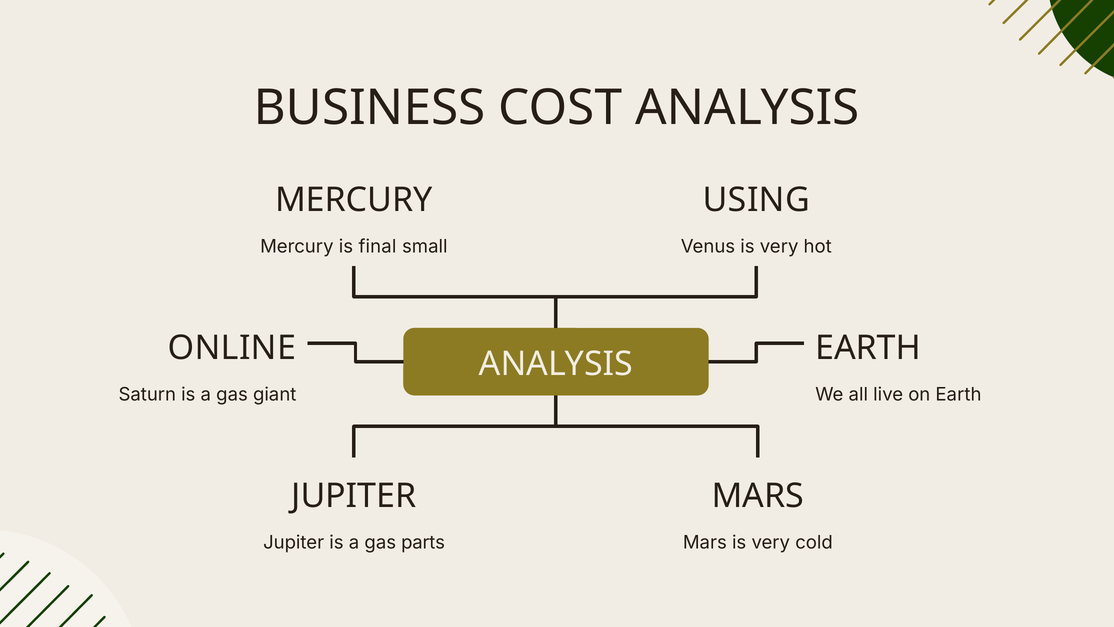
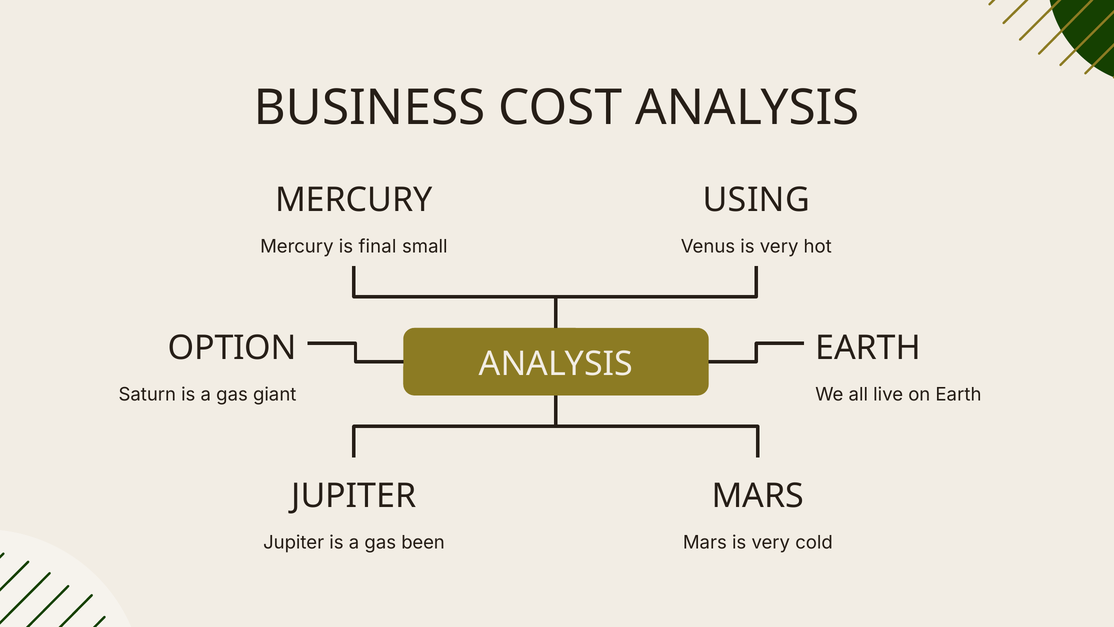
ONLINE: ONLINE -> OPTION (232, 348)
parts: parts -> been (423, 542)
